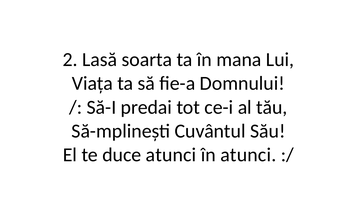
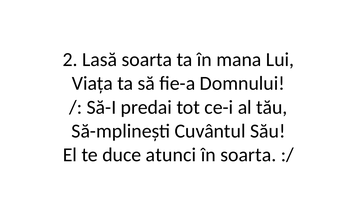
în atunci: atunci -> soarta (248, 155)
